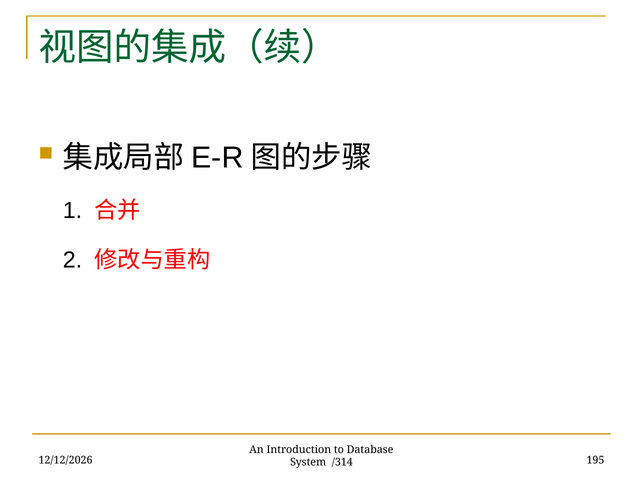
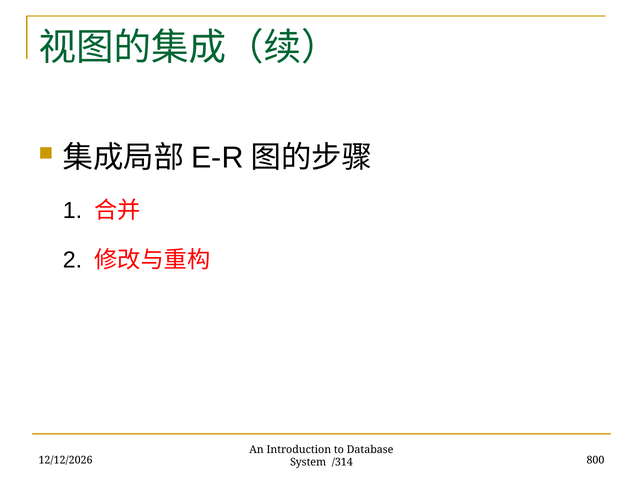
195: 195 -> 800 (595, 461)
